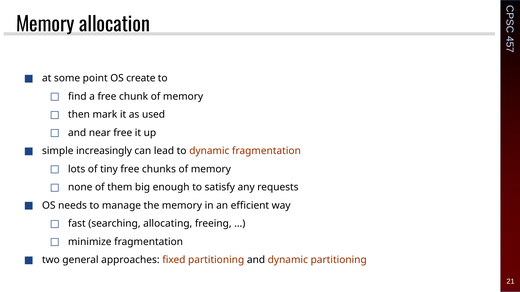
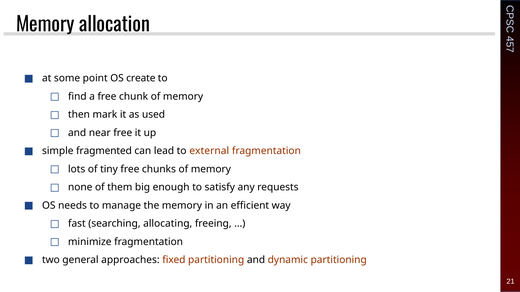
increasingly: increasingly -> fragmented (104, 151)
to dynamic: dynamic -> external (209, 151)
